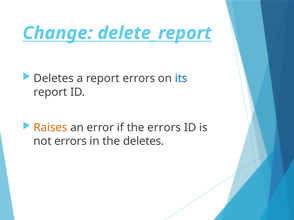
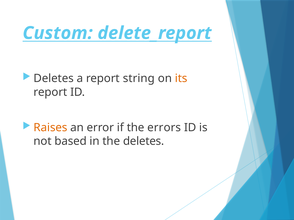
Change: Change -> Custom (58, 33)
report errors: errors -> string (139, 79)
its colour: blue -> orange (181, 79)
not errors: errors -> based (71, 142)
